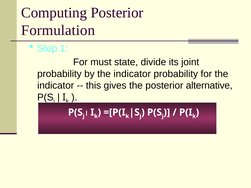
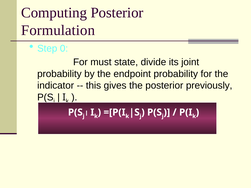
1: 1 -> 0 (64, 49)
by the indicator: indicator -> endpoint (132, 74)
alternative: alternative -> previously (209, 86)
